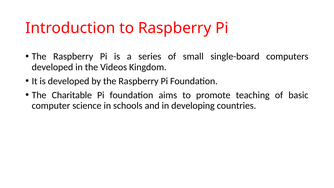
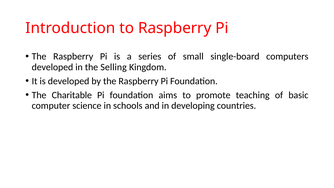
Videos: Videos -> Selling (114, 67)
